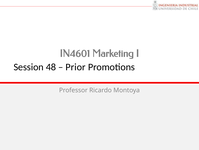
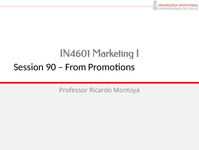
48: 48 -> 90 (51, 67)
Prior: Prior -> From (76, 67)
